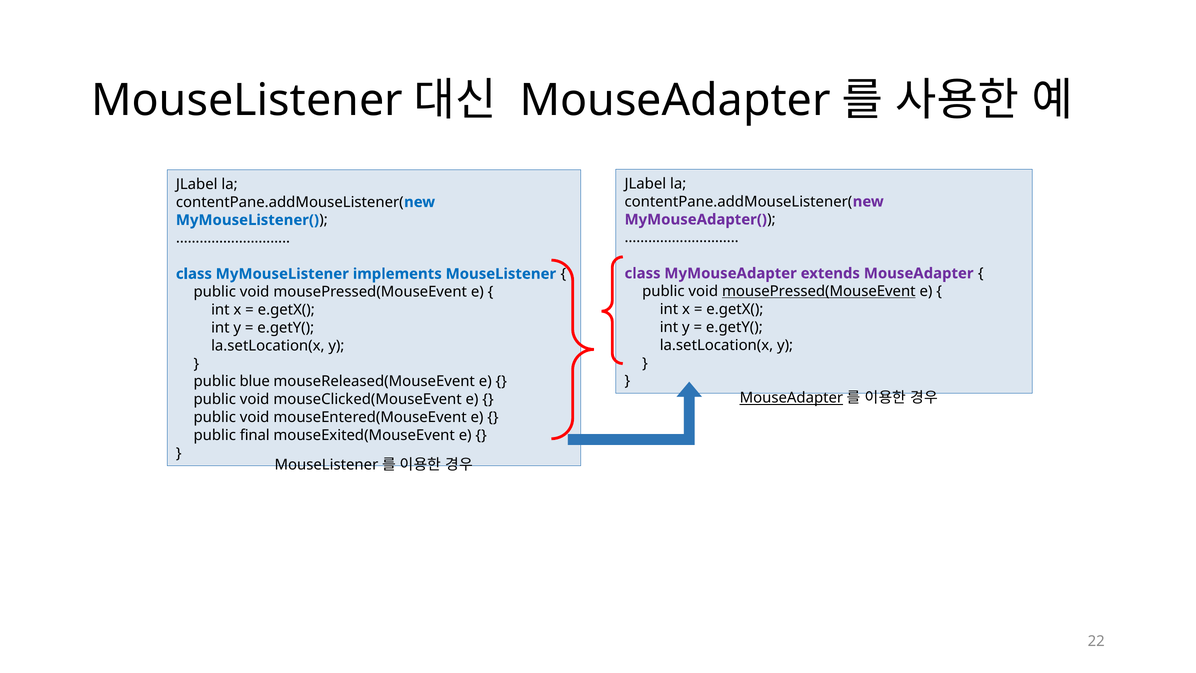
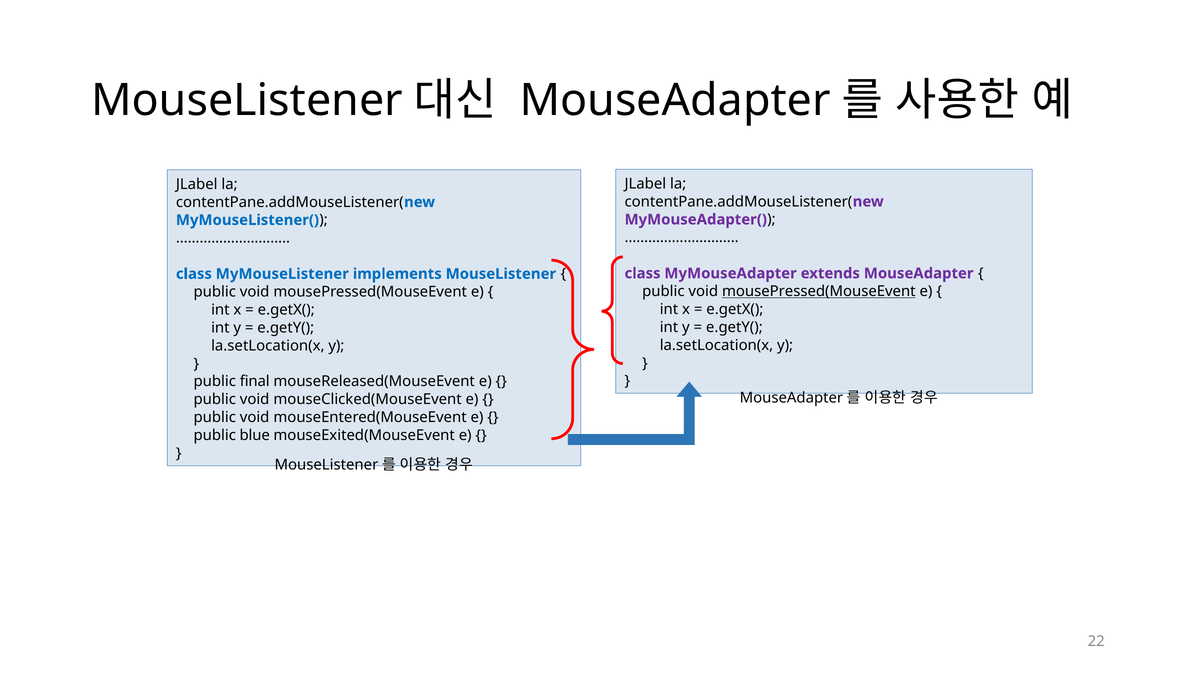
blue: blue -> final (255, 381)
MouseAdapter underline: present -> none (791, 398)
final: final -> blue (255, 435)
